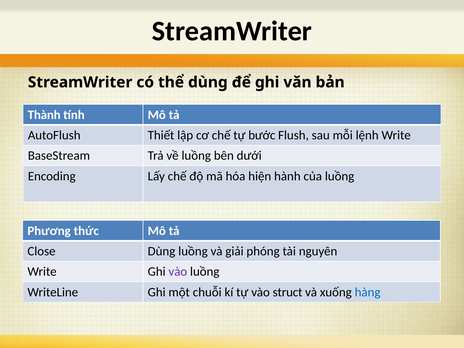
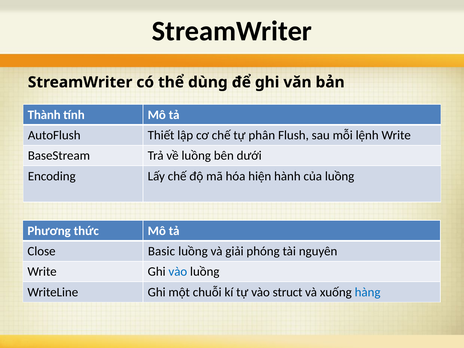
bước: bước -> phân (262, 135)
Close Dùng: Dùng -> Basic (161, 251)
vào colour: purple -> blue (178, 272)
